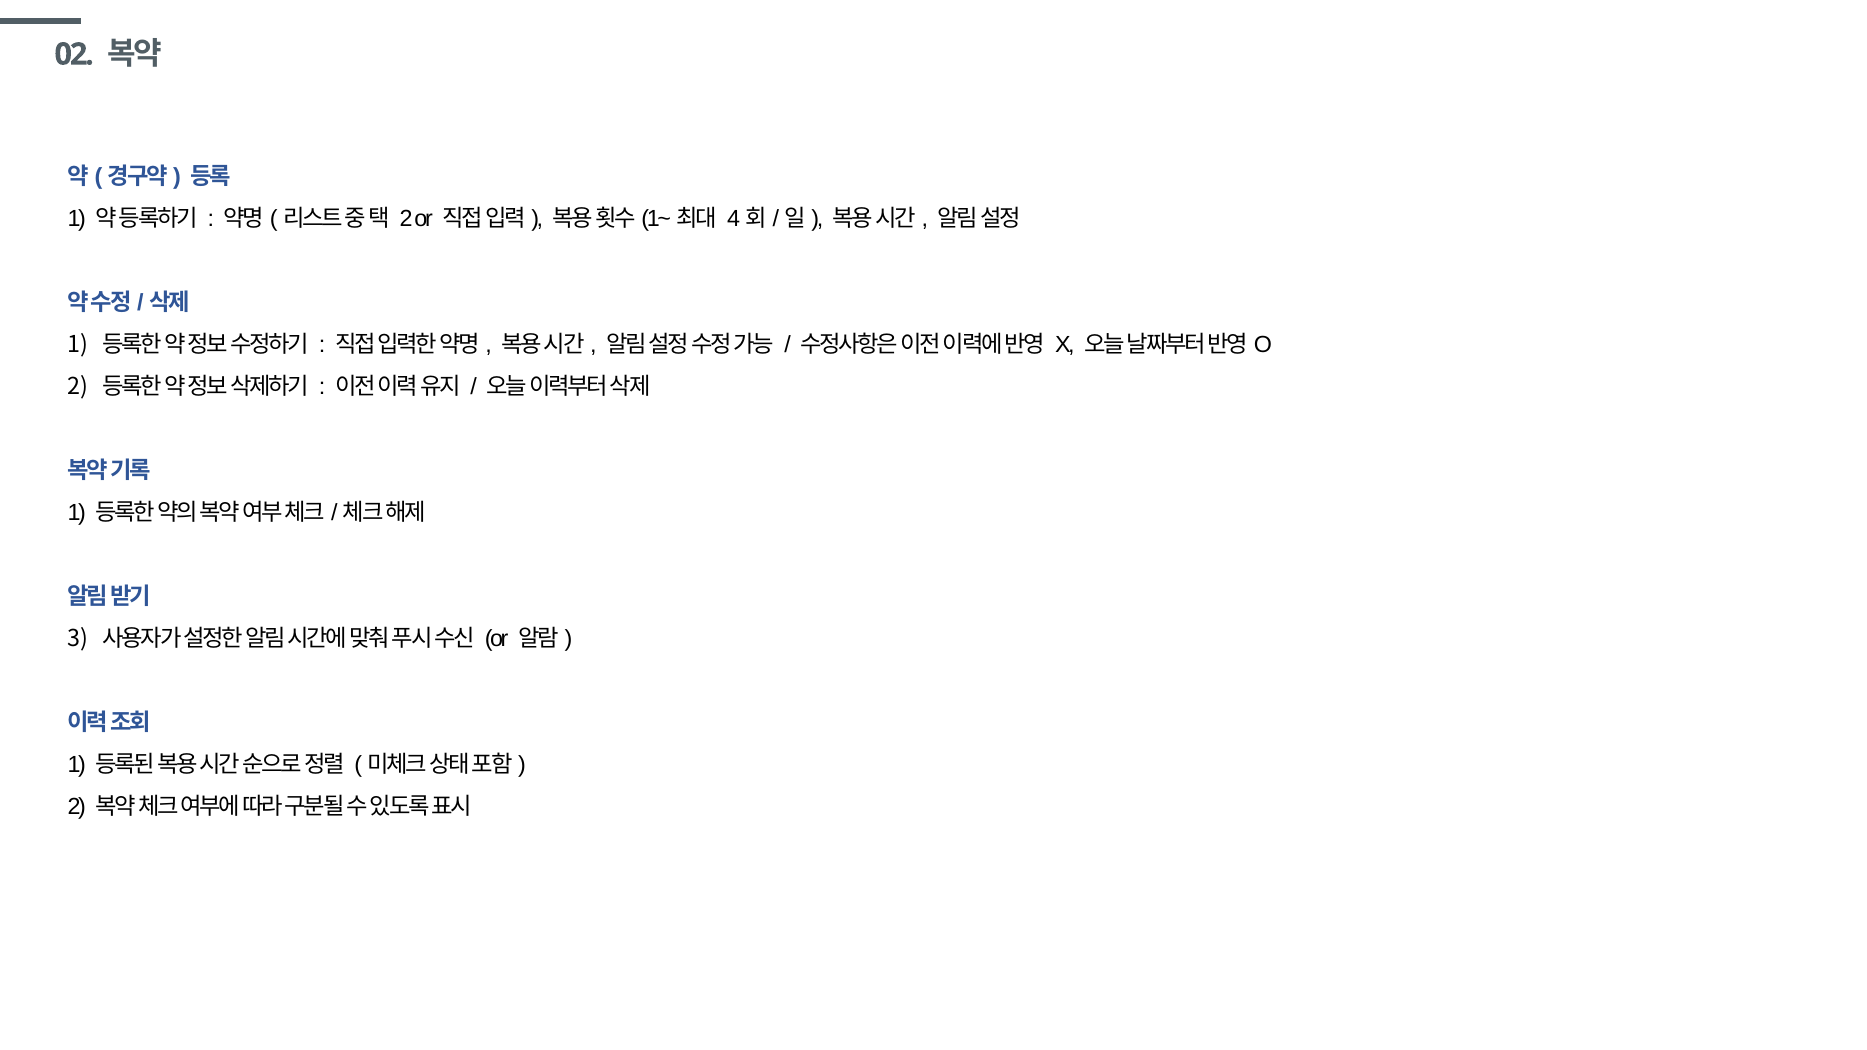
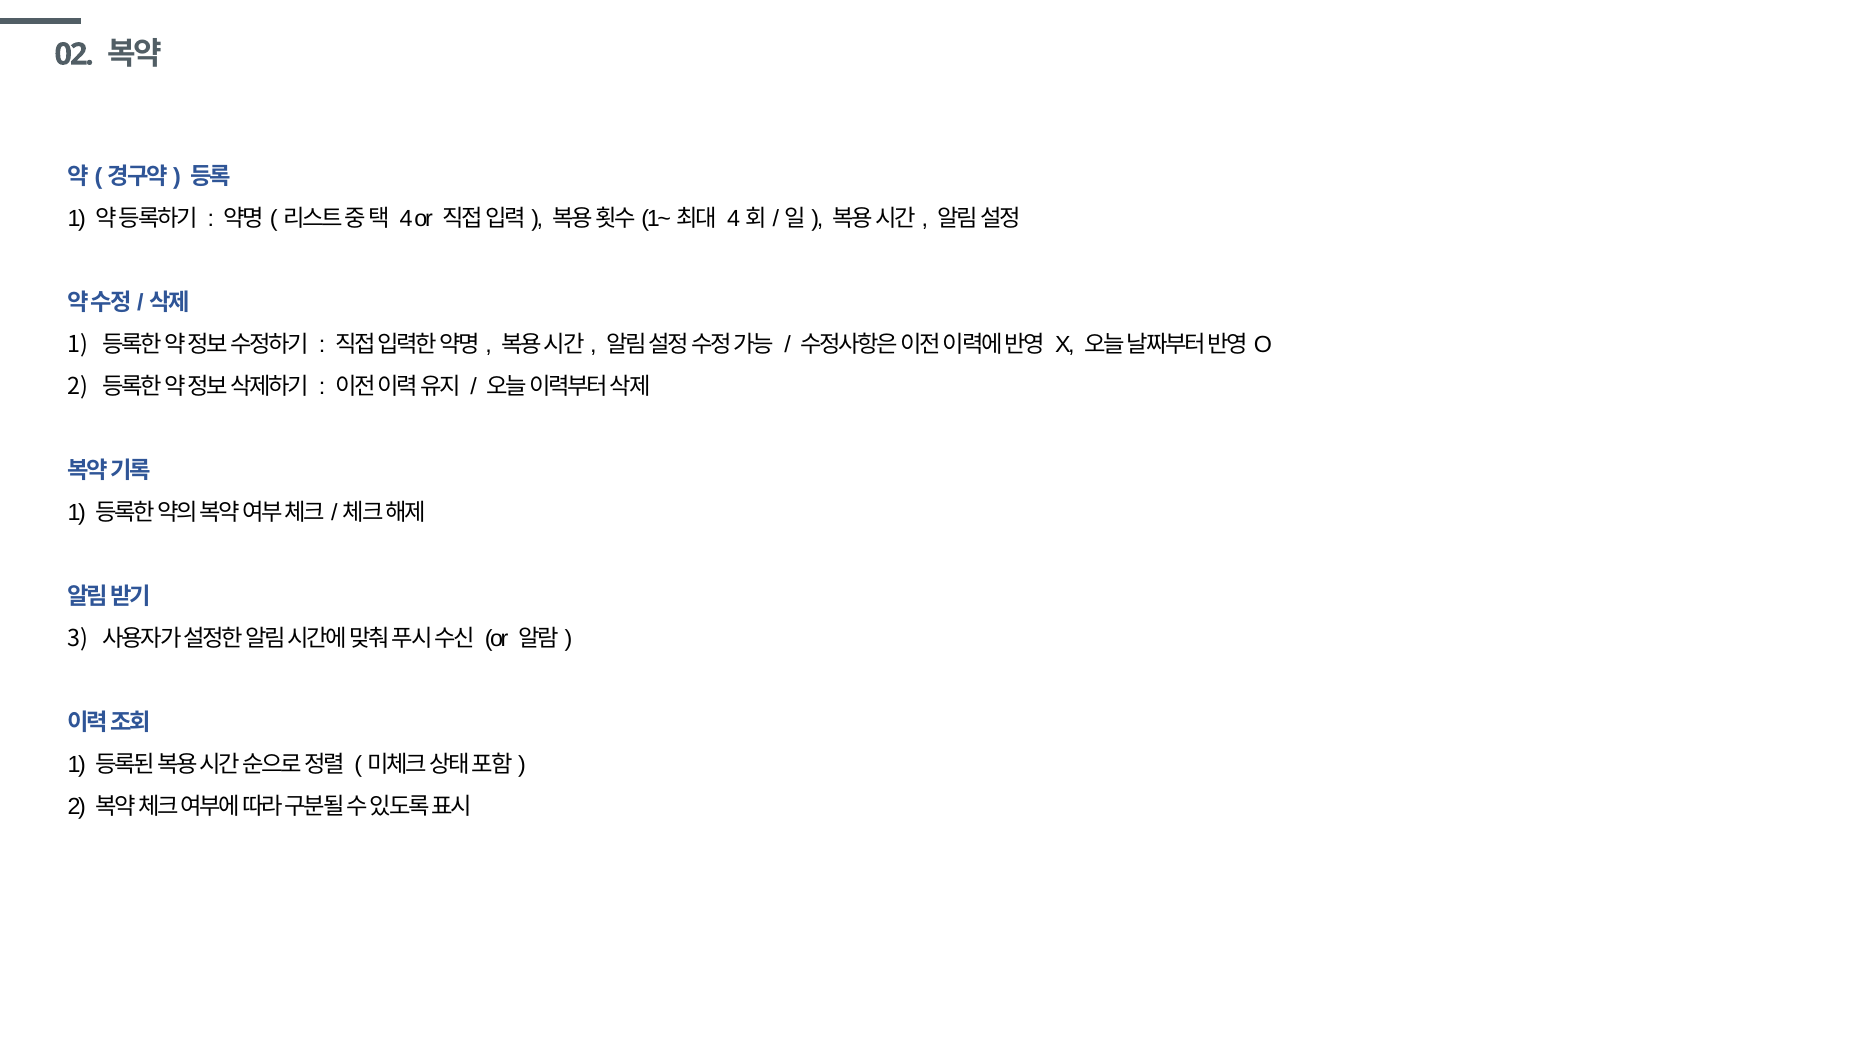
2: 2 -> 4 (406, 218)
